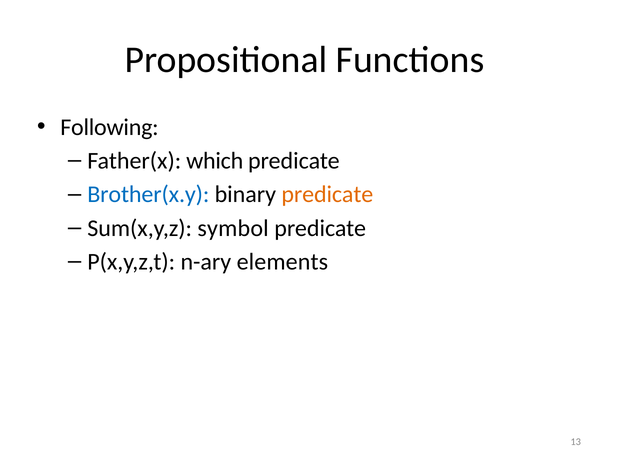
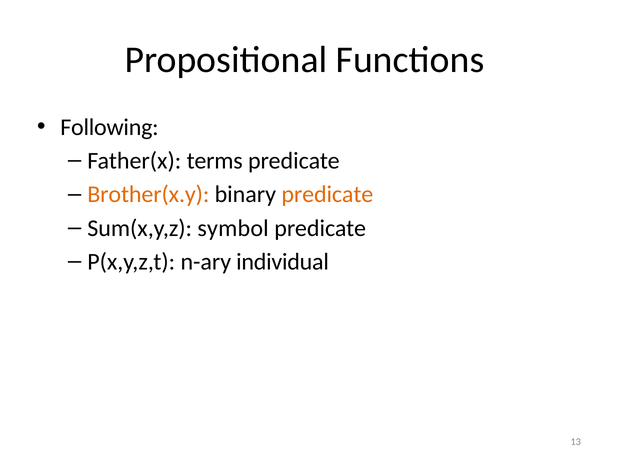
which: which -> terms (215, 161)
Brother(x.y colour: blue -> orange (148, 195)
elements: elements -> individual (283, 262)
